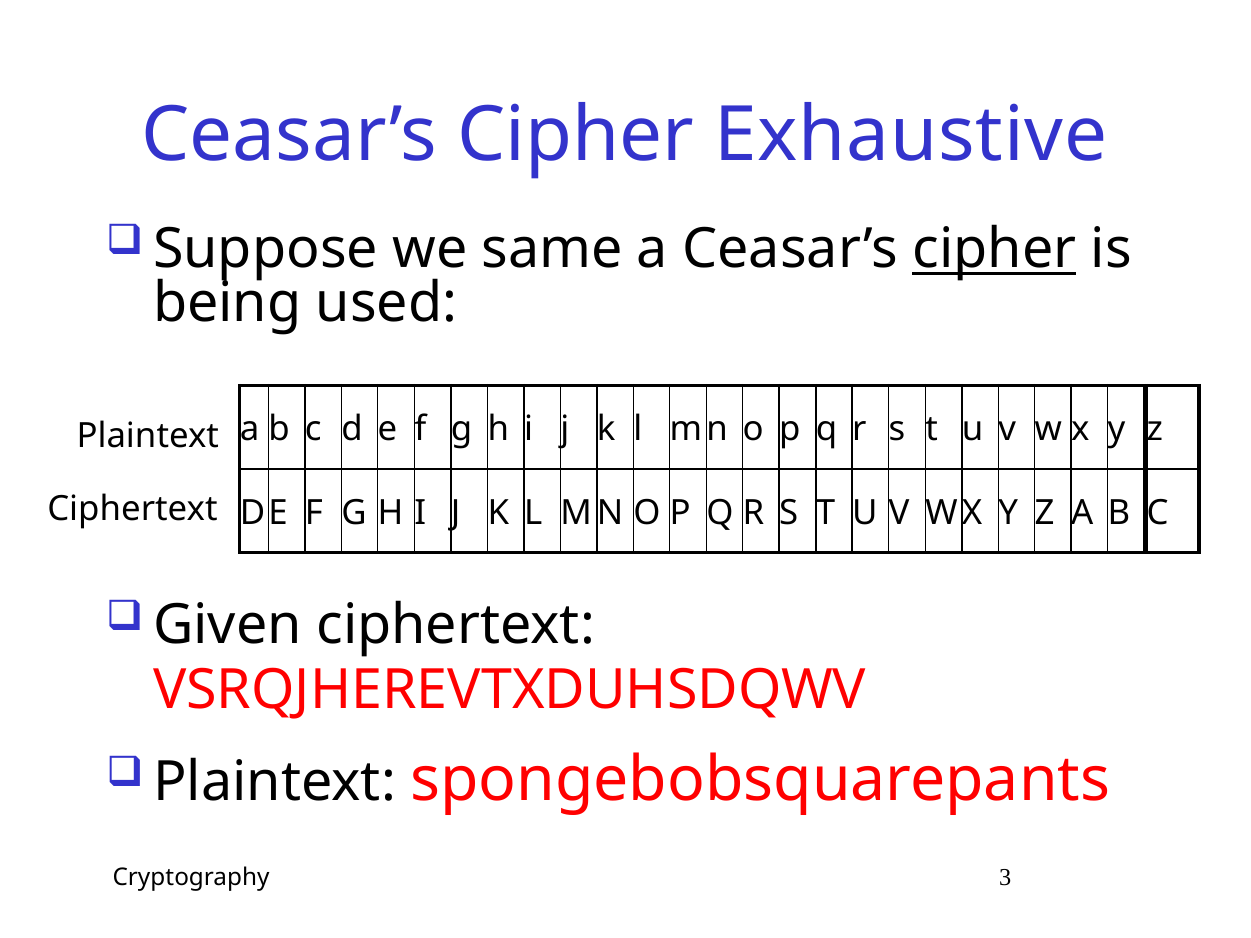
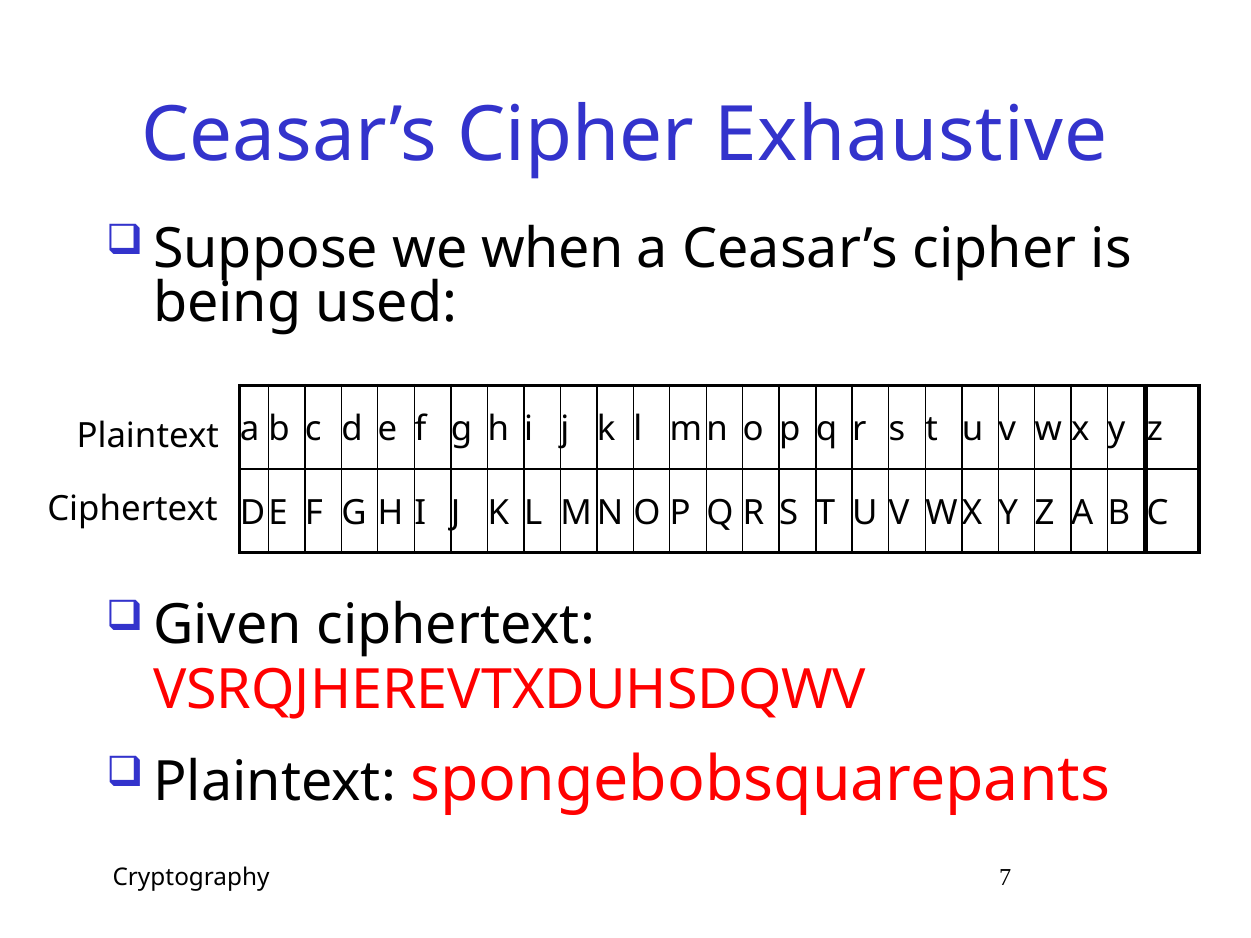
same: same -> when (552, 249)
cipher underline: present -> none (994, 249)
3: 3 -> 7 (1005, 877)
